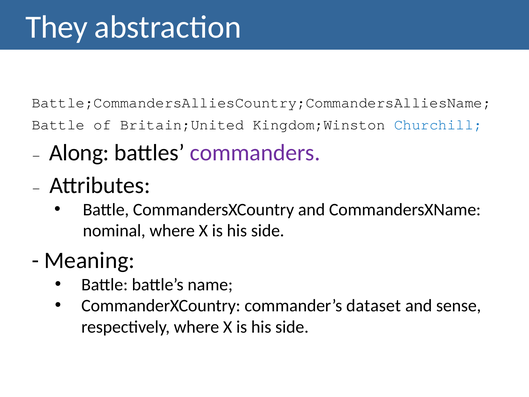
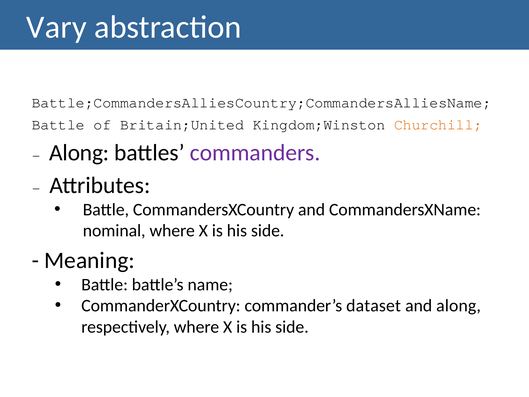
They: They -> Vary (56, 27)
Churchill colour: blue -> orange (438, 125)
and sense: sense -> along (459, 306)
